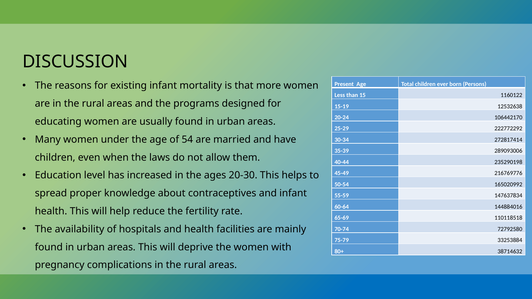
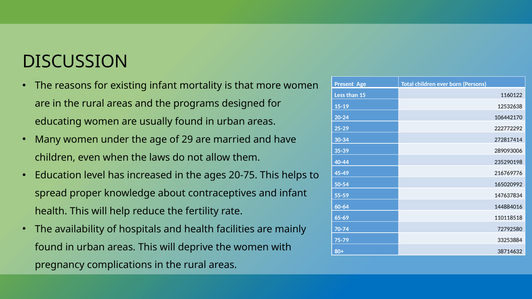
54: 54 -> 29 (187, 140)
20-30: 20-30 -> 20-75 (243, 175)
